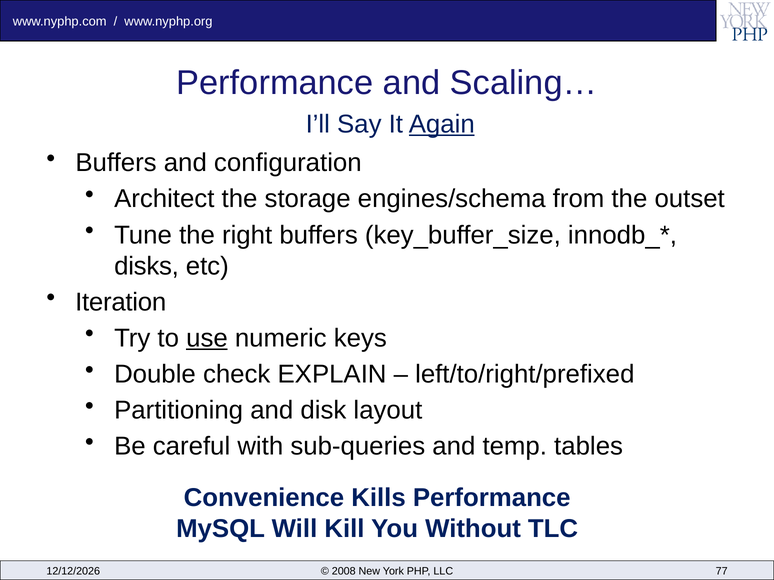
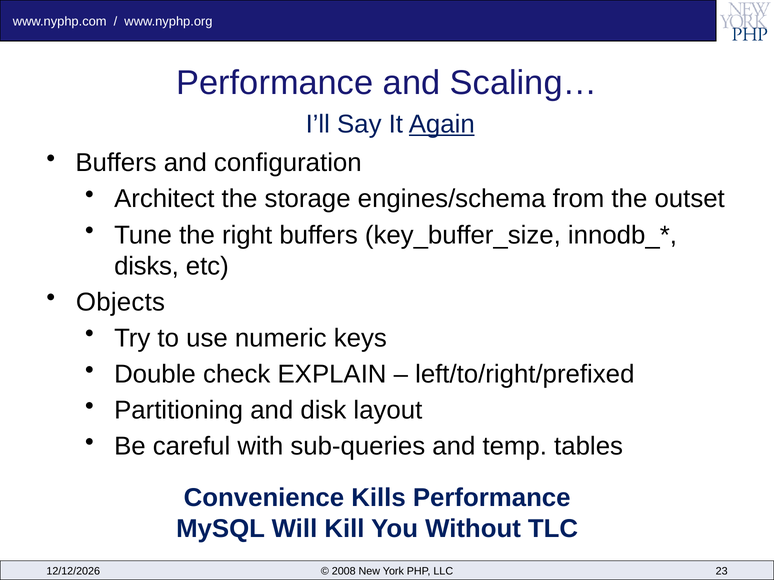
Iteration: Iteration -> Objects (120, 302)
use underline: present -> none (207, 338)
77: 77 -> 23 (722, 572)
